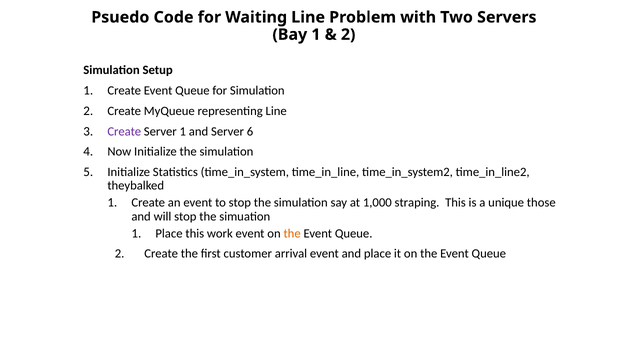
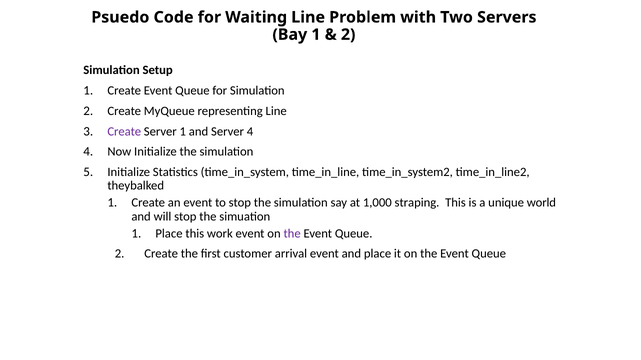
Server 6: 6 -> 4 (250, 132)
those: those -> world (541, 203)
the colour: orange -> purple (292, 234)
